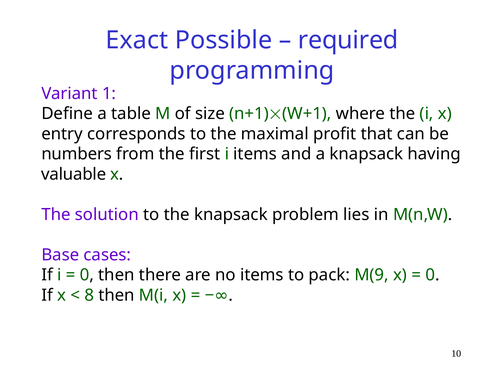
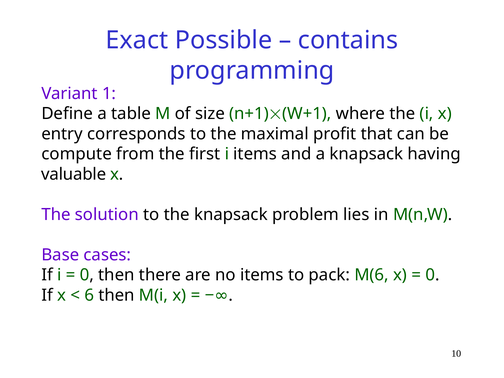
required: required -> contains (348, 40)
numbers: numbers -> compute (77, 154)
M(9: M(9 -> M(6 (372, 275)
8: 8 -> 6 (89, 295)
